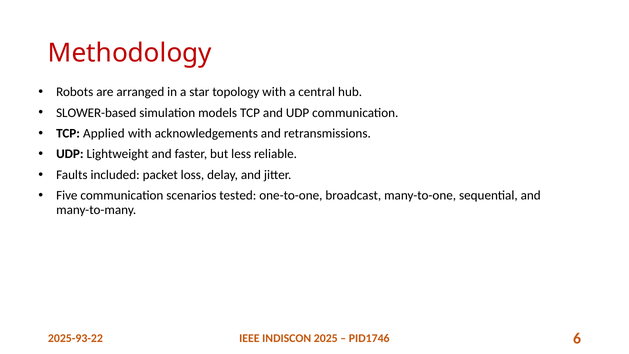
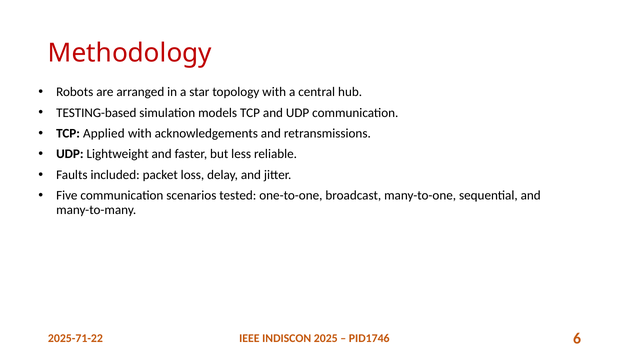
SLOWER-based: SLOWER-based -> TESTING-based (96, 113)
2025-93-22: 2025-93-22 -> 2025-71-22 (75, 338)
